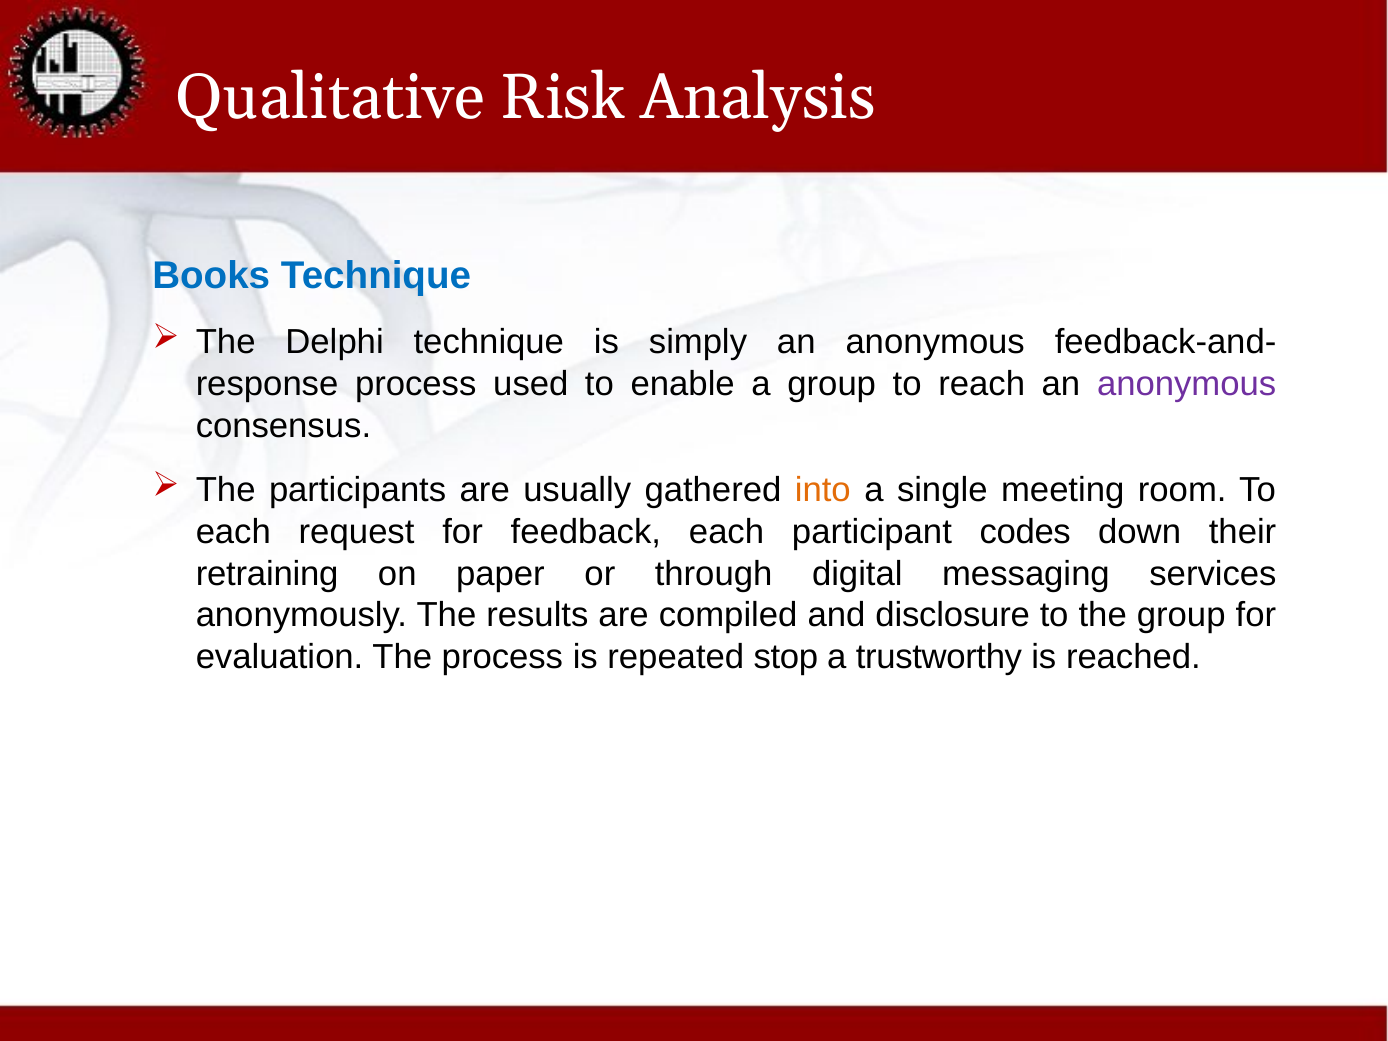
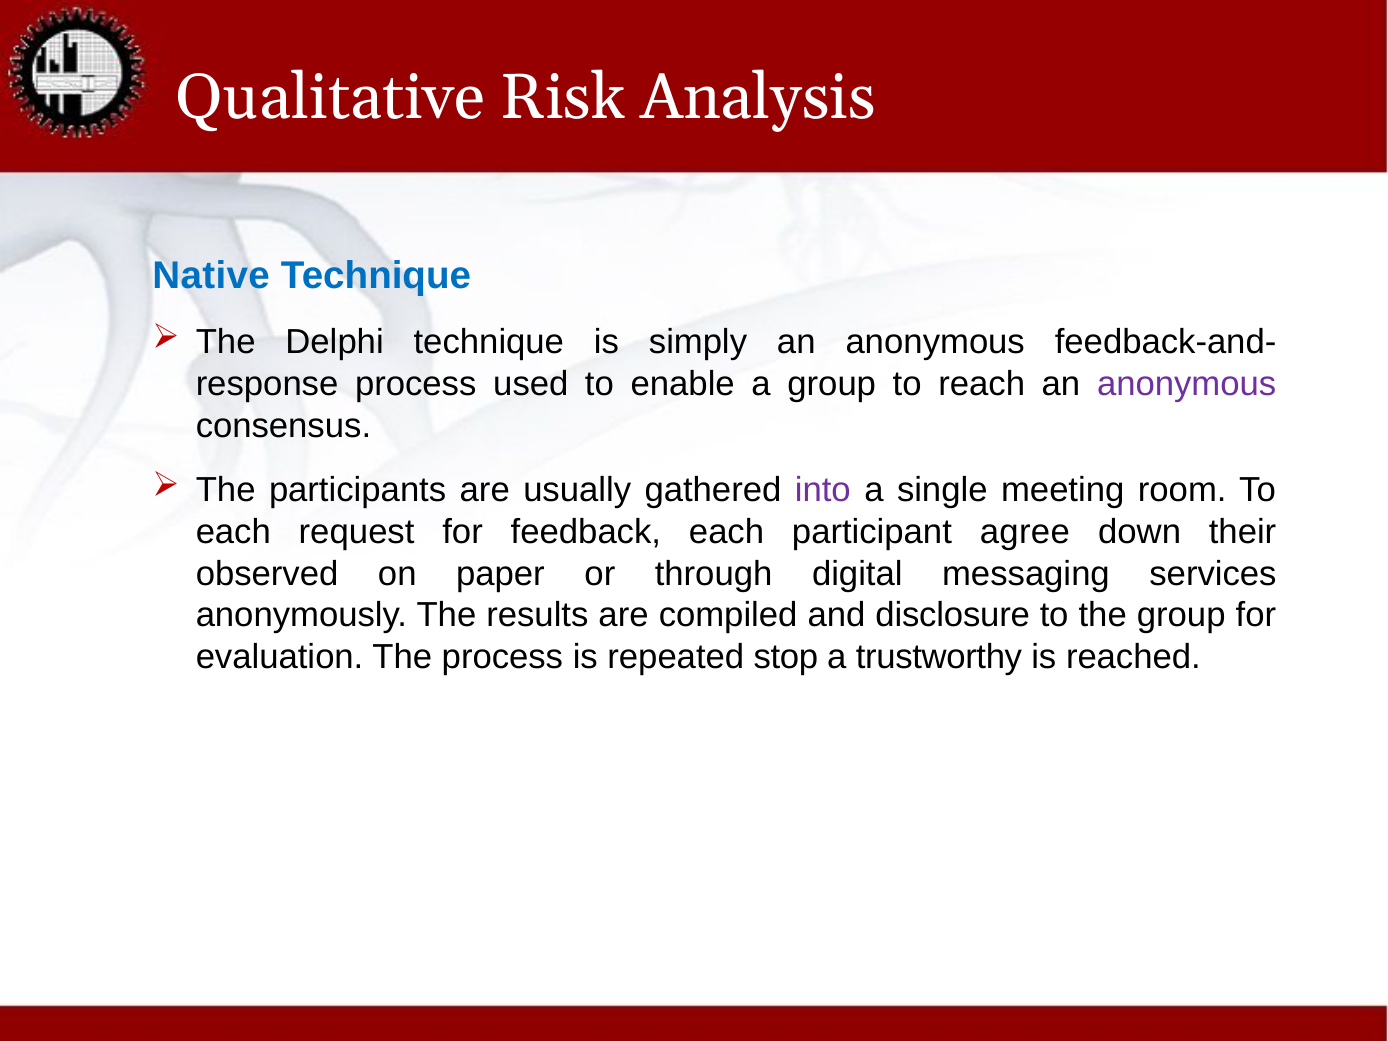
Books: Books -> Native (211, 276)
into colour: orange -> purple (823, 491)
codes: codes -> agree (1025, 532)
retraining: retraining -> observed (267, 574)
